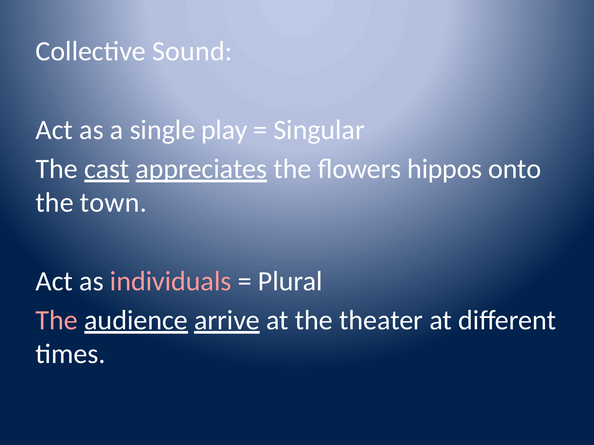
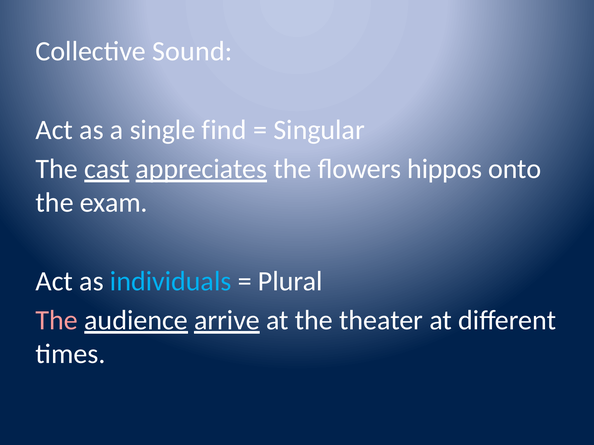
play: play -> find (224, 130)
town: town -> exam (114, 203)
individuals colour: pink -> light blue (171, 281)
